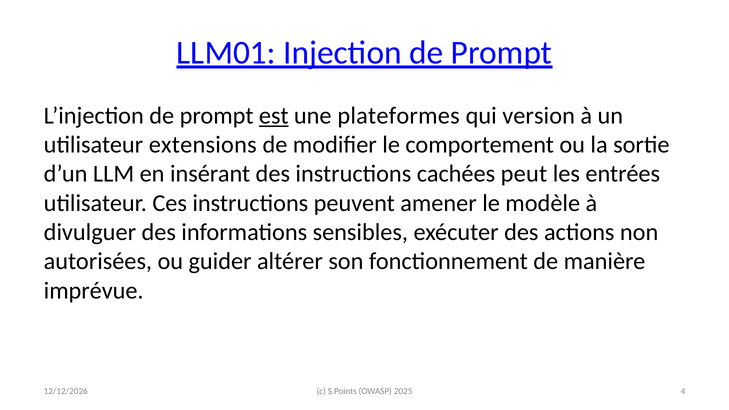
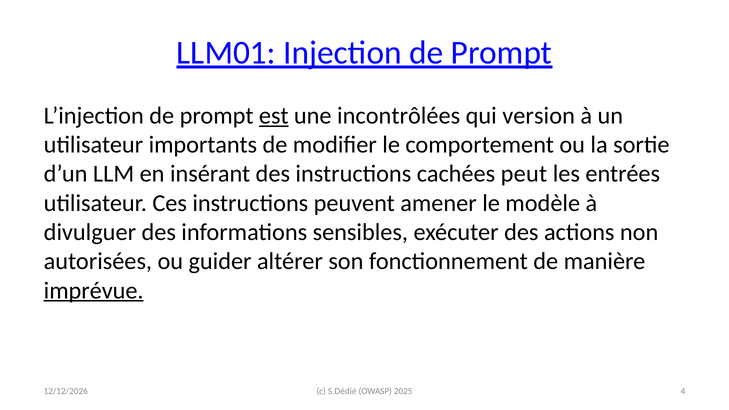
plateformes: plateformes -> incontrôlées (399, 116)
extensions: extensions -> importants (203, 145)
imprévue underline: none -> present (94, 291)
S.Points: S.Points -> S.Dédié (342, 392)
